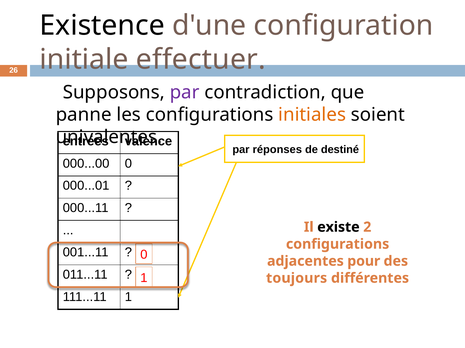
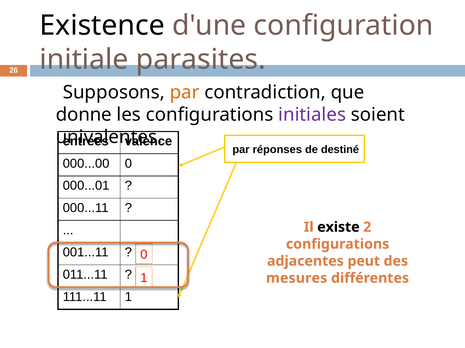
effectuer: effectuer -> parasites (201, 60)
par colour: purple -> orange (185, 92)
panne: panne -> donne (84, 115)
initiales colour: orange -> purple (312, 115)
pour: pour -> peut (364, 262)
toujours: toujours -> mesures (297, 279)
